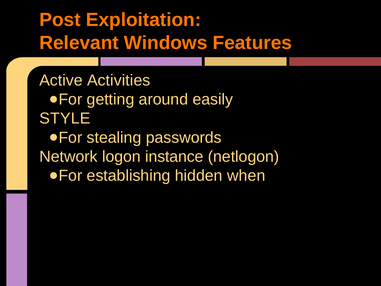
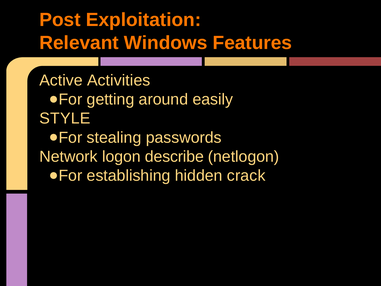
instance: instance -> describe (174, 156)
when: when -> crack (246, 176)
